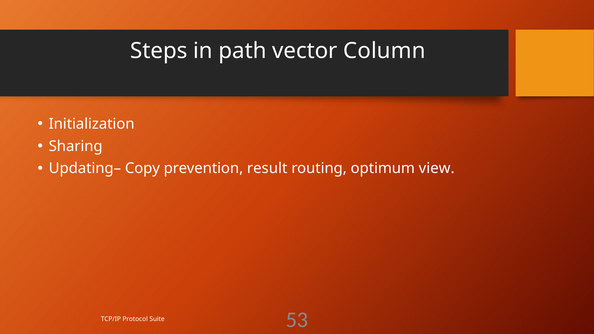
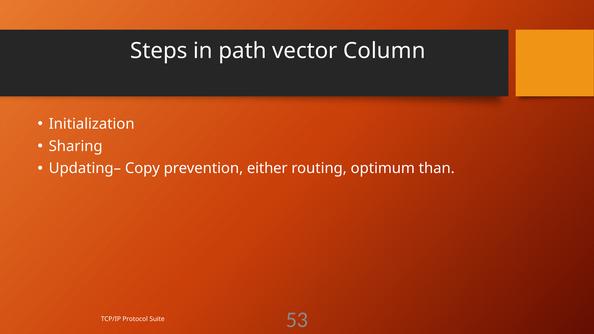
result: result -> either (267, 168)
view: view -> than (437, 168)
